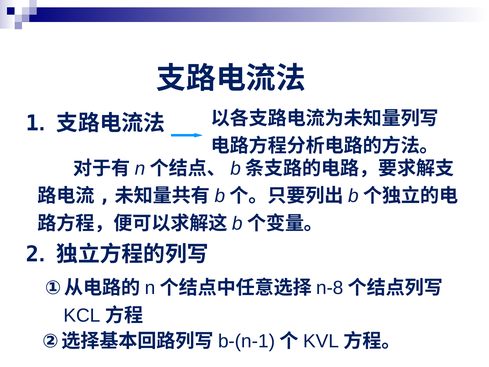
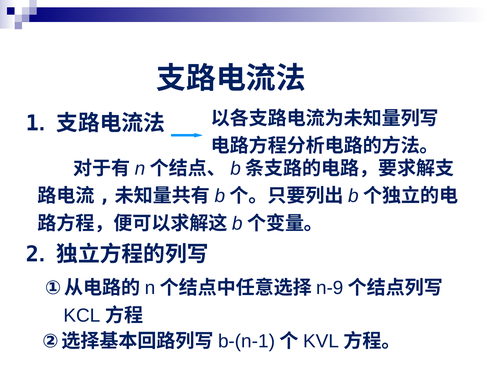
8: 8 -> 9 (338, 288)
